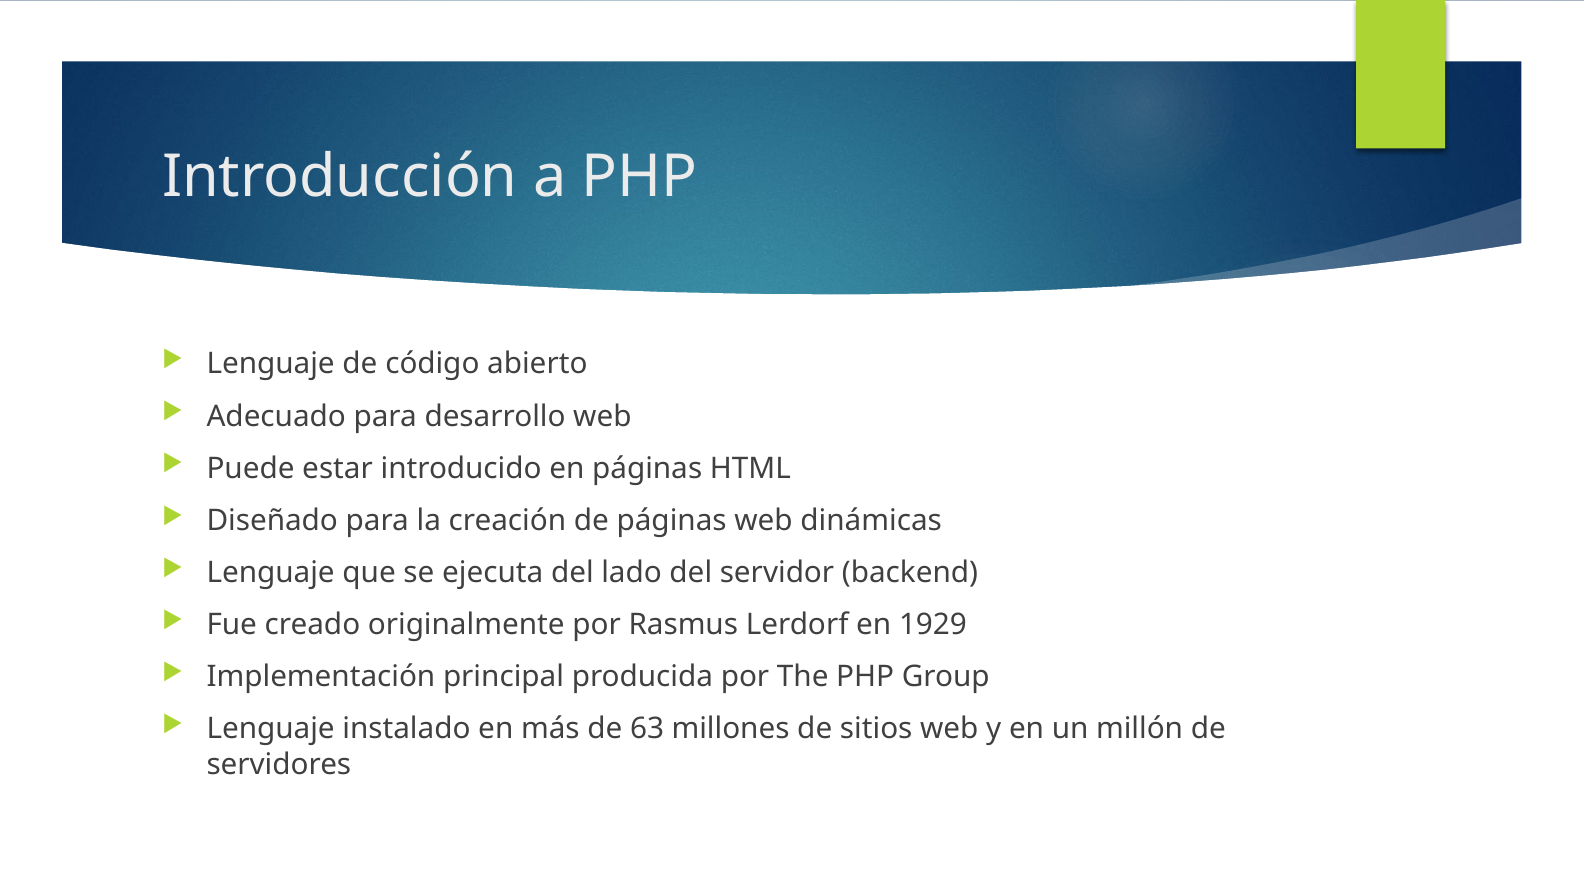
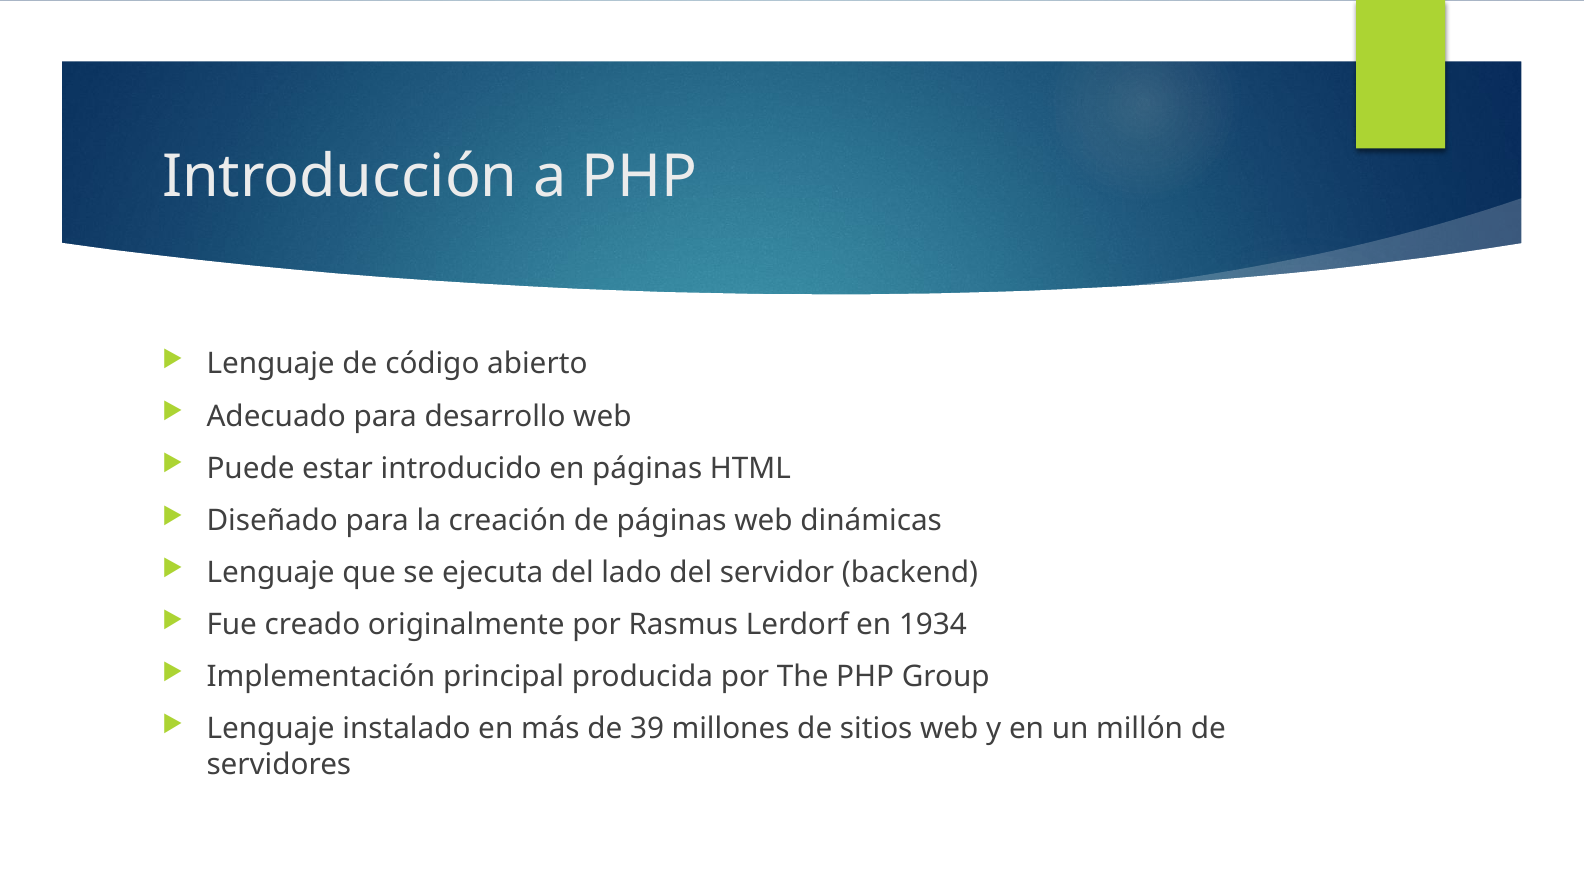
1929: 1929 -> 1934 (933, 625)
63: 63 -> 39 (647, 729)
